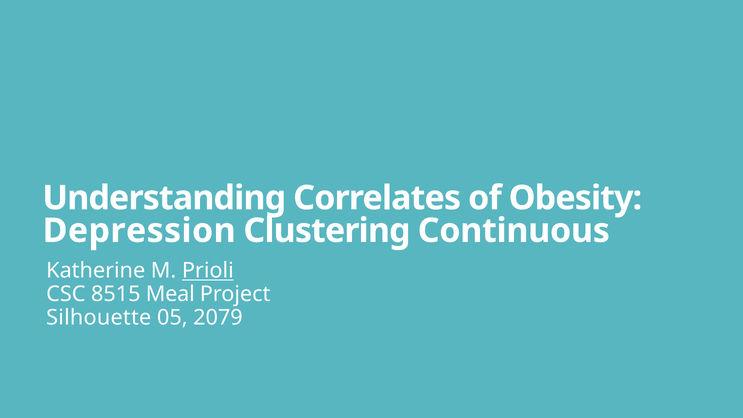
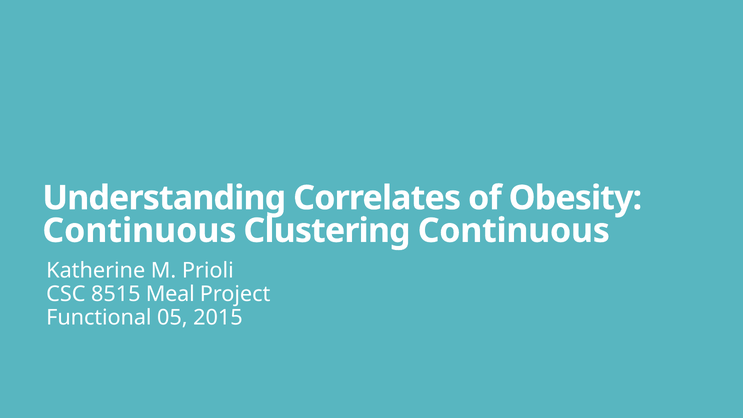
Depression: Depression -> Continuous (139, 231)
Prioli underline: present -> none (208, 271)
Silhouette: Silhouette -> Functional (99, 317)
2079: 2079 -> 2015 (218, 317)
